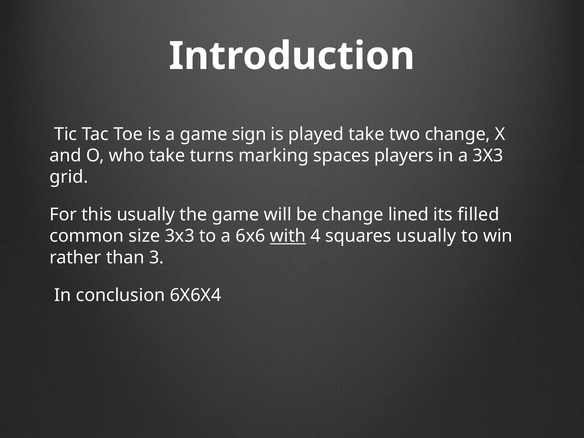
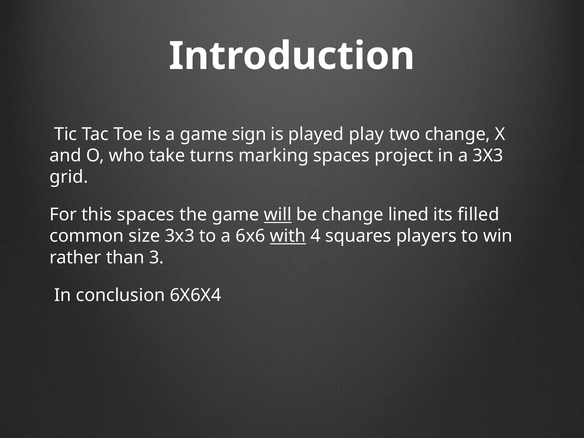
played take: take -> play (366, 134)
players: players -> project (404, 156)
this usually: usually -> spaces (146, 215)
will underline: none -> present (278, 215)
squares usually: usually -> players (426, 236)
